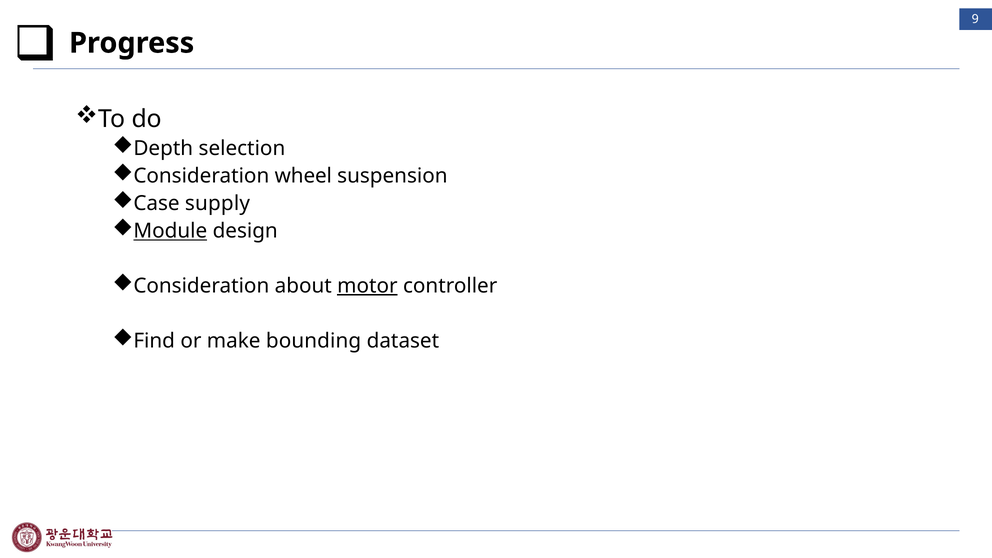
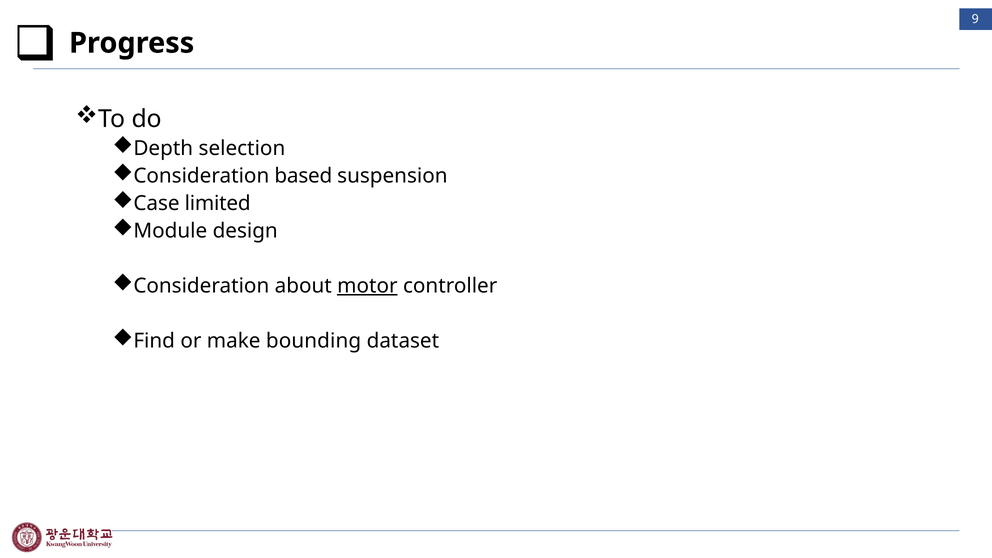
wheel: wheel -> based (303, 176)
supply: supply -> limited (218, 204)
Module underline: present -> none (170, 231)
